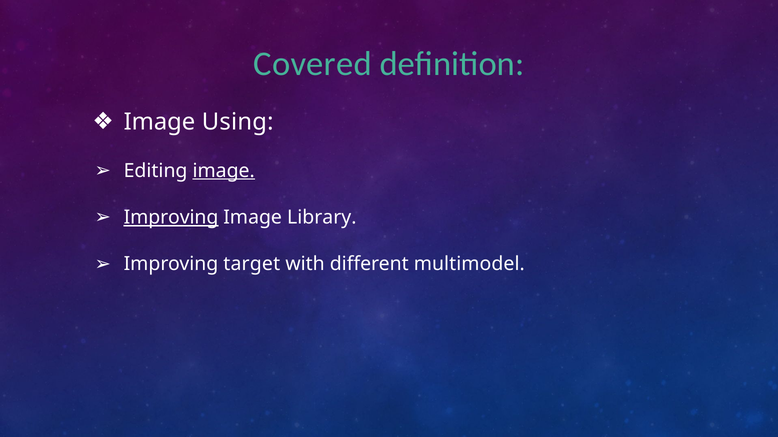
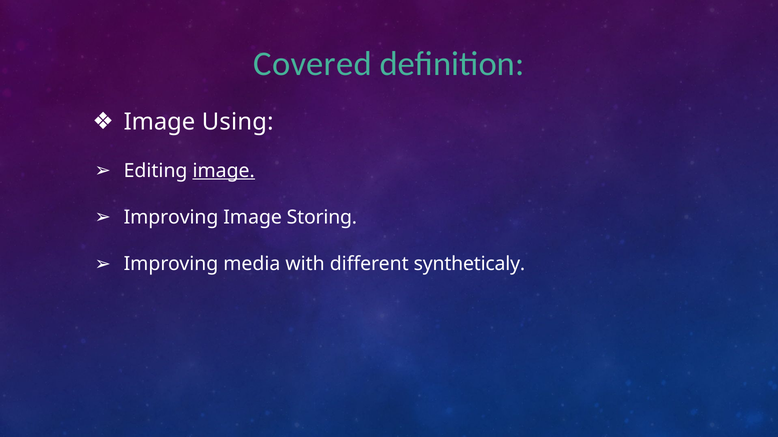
Improving underline: present -> none (171, 218)
Library: Library -> Storing (322, 218)
target: target -> media (252, 264)
multimodel: multimodel -> syntheticaly (469, 264)
